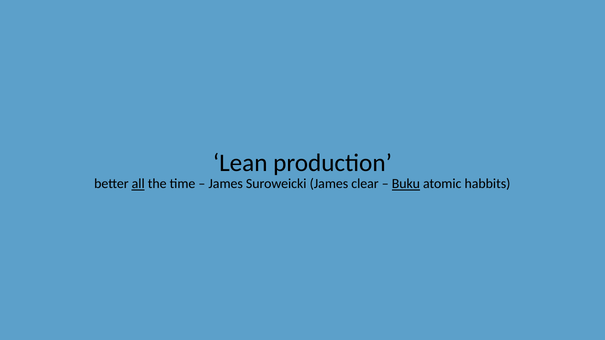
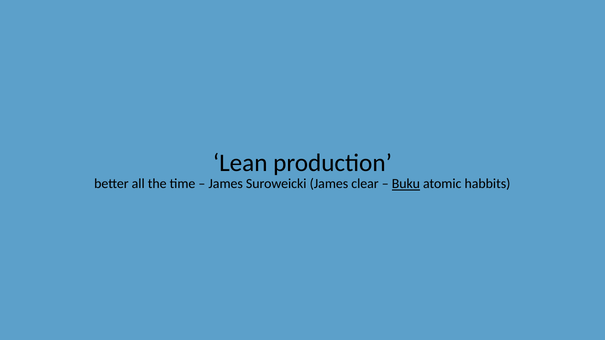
all underline: present -> none (138, 184)
